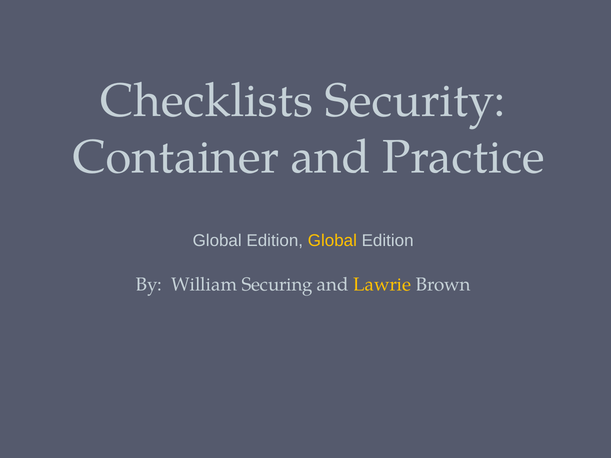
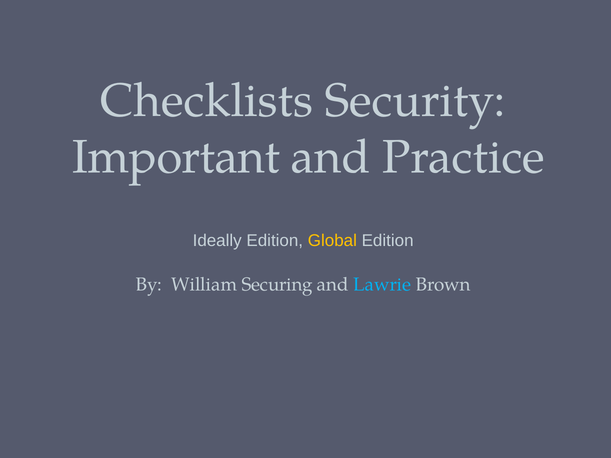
Container: Container -> Important (176, 157)
Global: Global -> Ideally (217, 241)
Lawrie colour: yellow -> light blue (382, 285)
